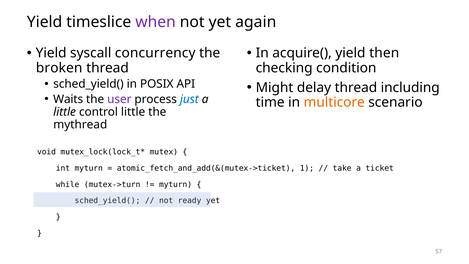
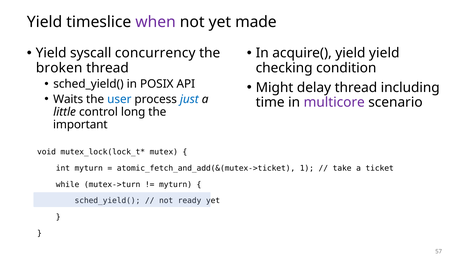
again: again -> made (256, 22)
yield then: then -> yield (384, 53)
user colour: purple -> blue (119, 99)
multicore colour: orange -> purple (334, 102)
control little: little -> long (133, 112)
mythread: mythread -> important (80, 124)
